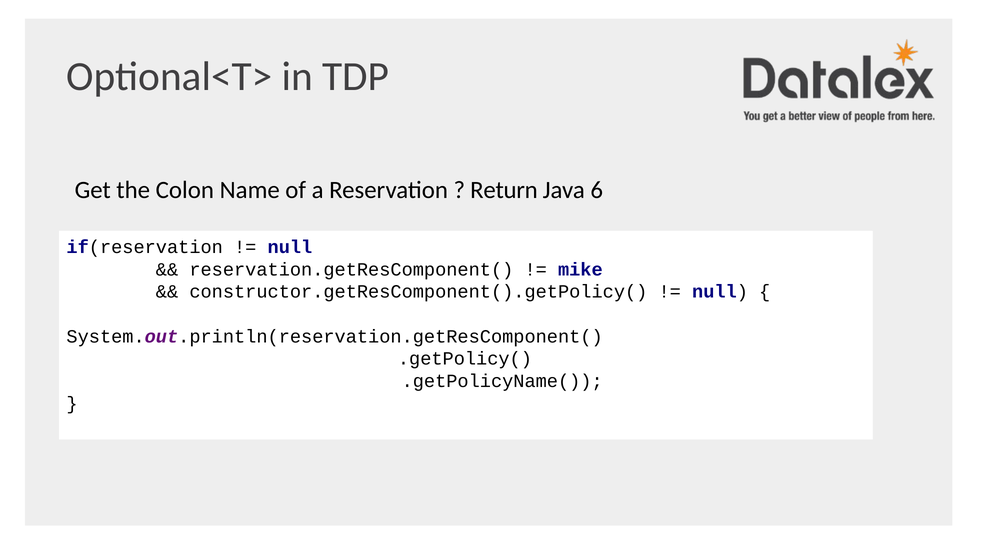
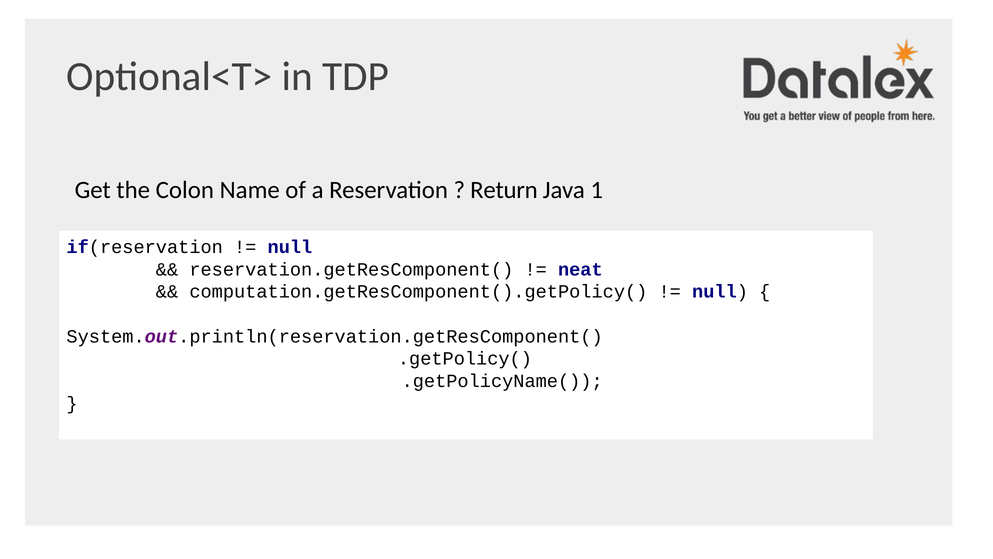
6: 6 -> 1 (597, 190)
mike: mike -> neat (580, 269)
constructor.getResComponent().getPolicy(: constructor.getResComponent().getPolicy( -> computation.getResComponent().getPolicy( (418, 292)
